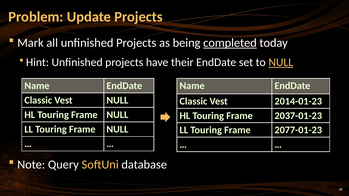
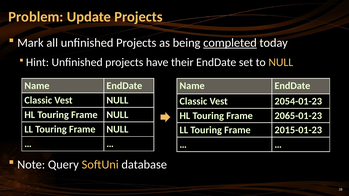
NULL underline: present -> none (281, 62)
2014-01-23: 2014-01-23 -> 2054-01-23 (298, 101)
2037-01-23: 2037-01-23 -> 2065-01-23 (298, 116)
2077-01-23: 2077-01-23 -> 2015-01-23 (298, 130)
